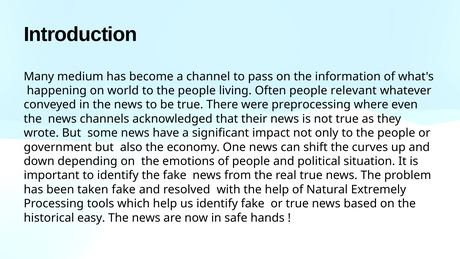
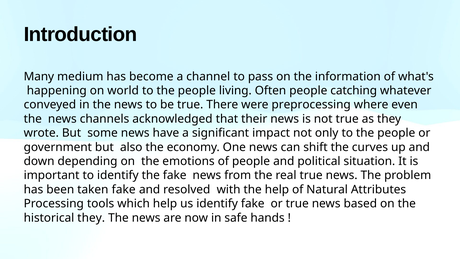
relevant: relevant -> catching (354, 91)
Extremely: Extremely -> Attributes (379, 189)
historical easy: easy -> they (91, 218)
